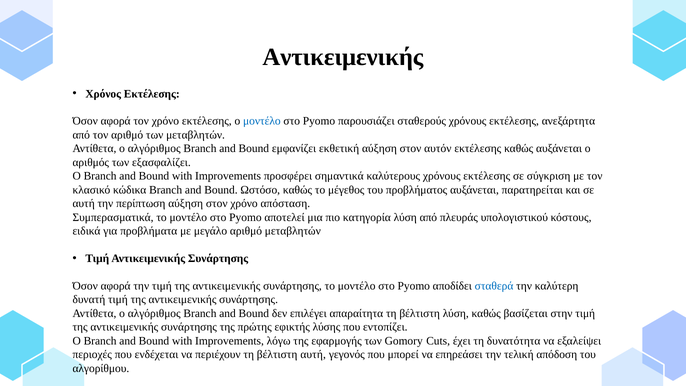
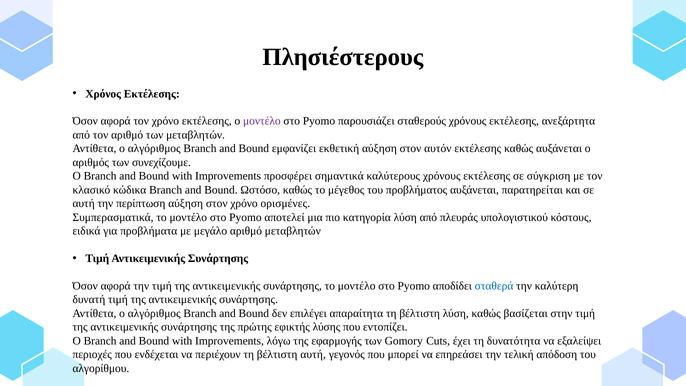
Αντικειμενικής: Αντικειμενικής -> Πλησιέστερους (343, 57)
μοντέλο colour: blue -> purple (262, 121)
εξασφαλίζει: εξασφαλίζει -> συνεχίζουμε (161, 162)
απόσταση: απόσταση -> ορισμένες (285, 203)
